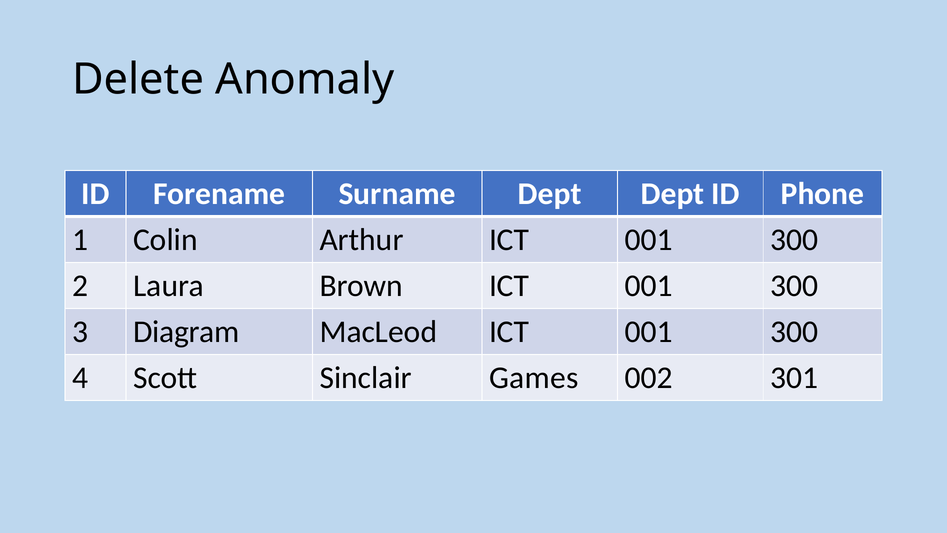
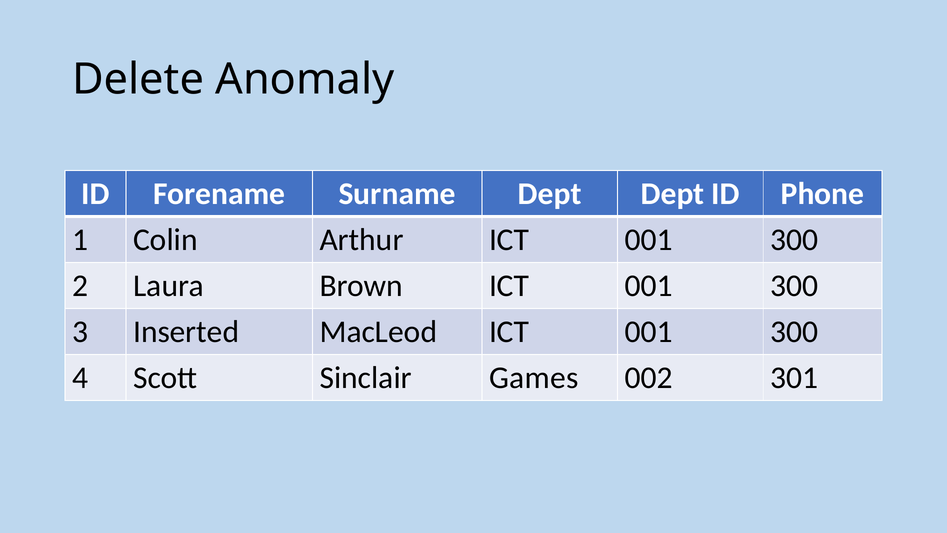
Diagram: Diagram -> Inserted (186, 332)
